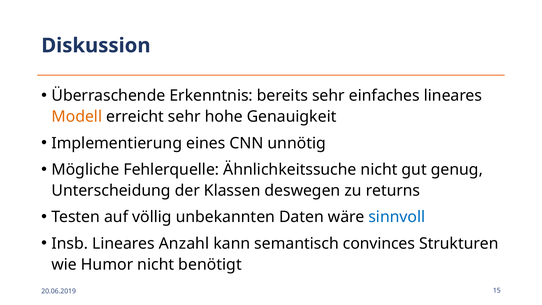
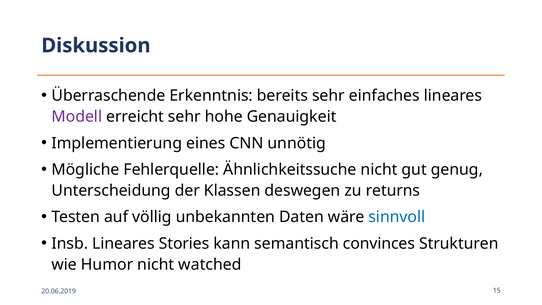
Modell colour: orange -> purple (77, 117)
Anzahl: Anzahl -> Stories (184, 243)
benötigt: benötigt -> watched (210, 264)
